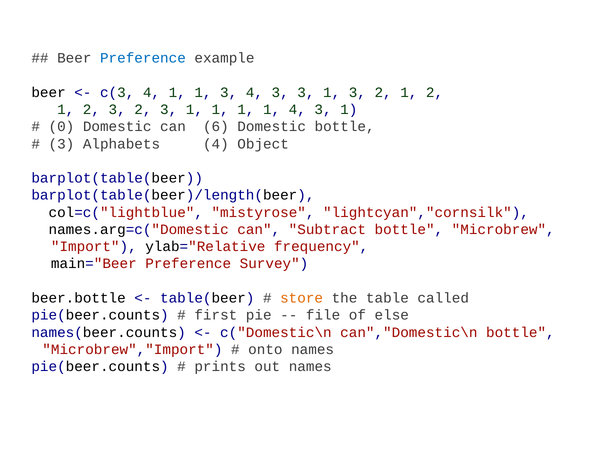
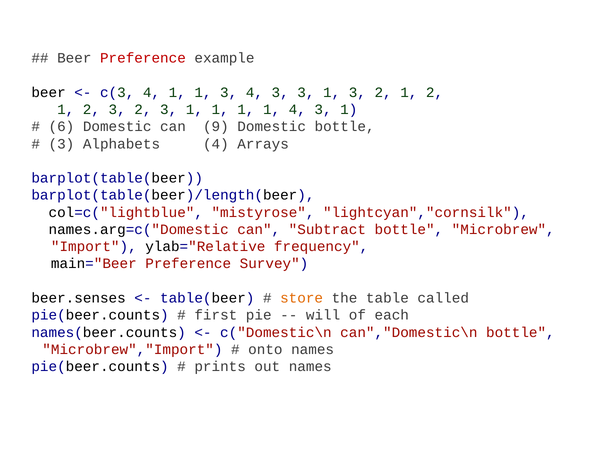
Preference colour: blue -> red (143, 58)
0: 0 -> 6 (61, 127)
6: 6 -> 9 (216, 127)
Object: Object -> Arrays (263, 144)
beer.bottle: beer.bottle -> beer.senses (79, 298)
file: file -> will (323, 316)
else: else -> each (392, 316)
